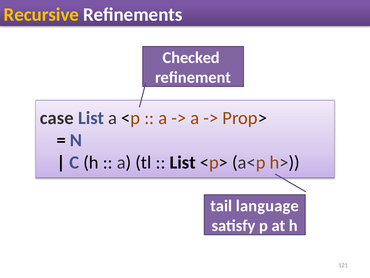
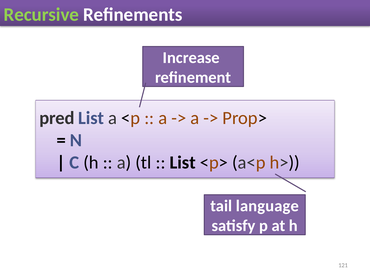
Recursive colour: yellow -> light green (41, 15)
Checked: Checked -> Increase (191, 58)
case: case -> pred (57, 118)
